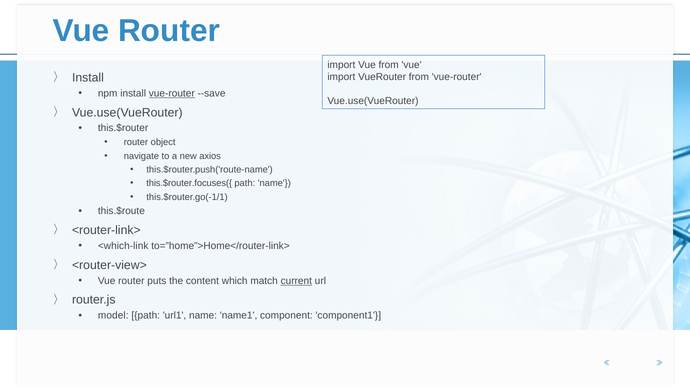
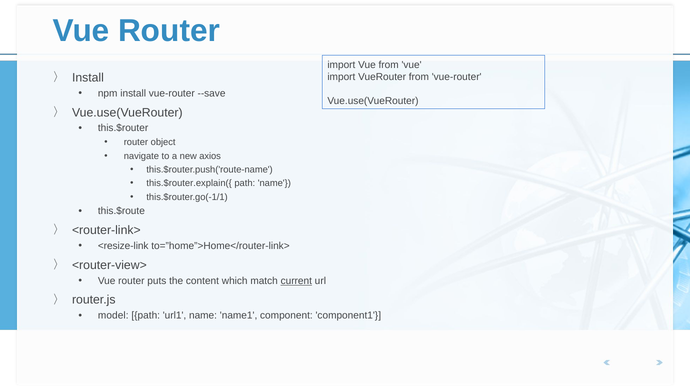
vue-router underline: present -> none (172, 93)
this.$router.focuses({: this.$router.focuses({ -> this.$router.explain({ (189, 183)
<which-link: <which-link -> <resize-link (123, 246)
